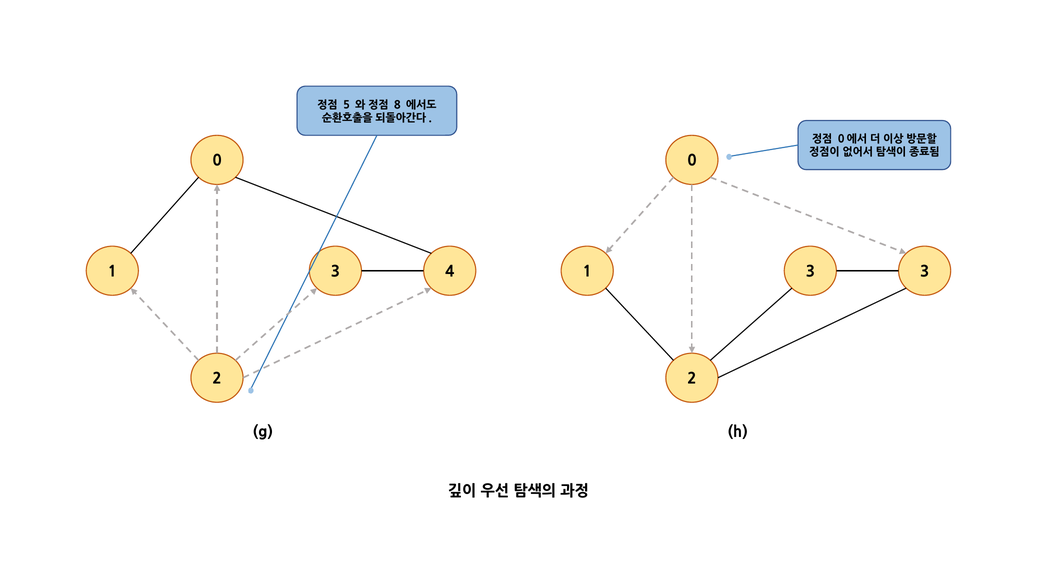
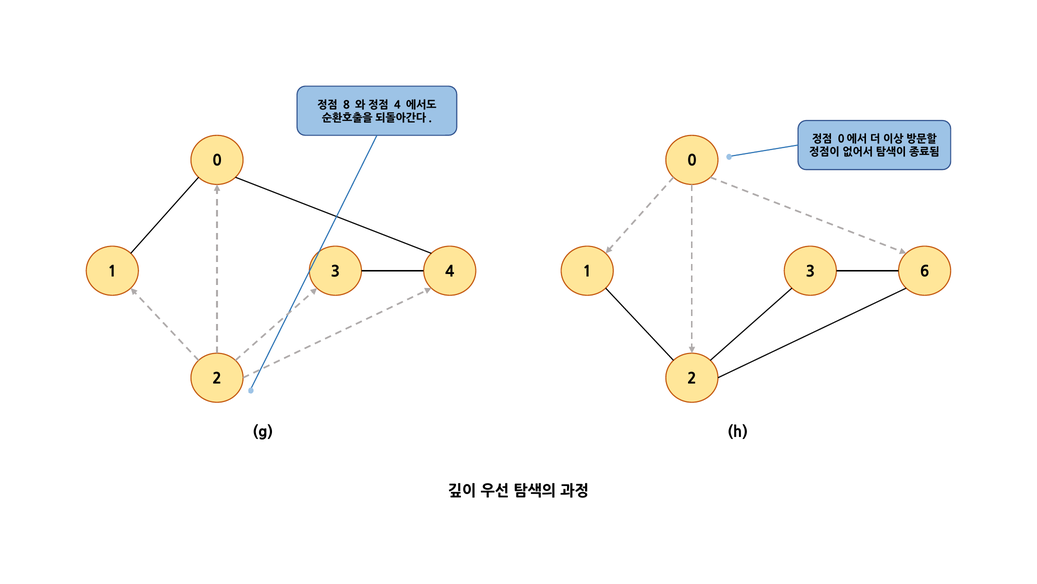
5: 5 -> 8 (346, 105)
8: 8 -> 4 (397, 105)
1 3: 3 -> 6 (925, 271)
